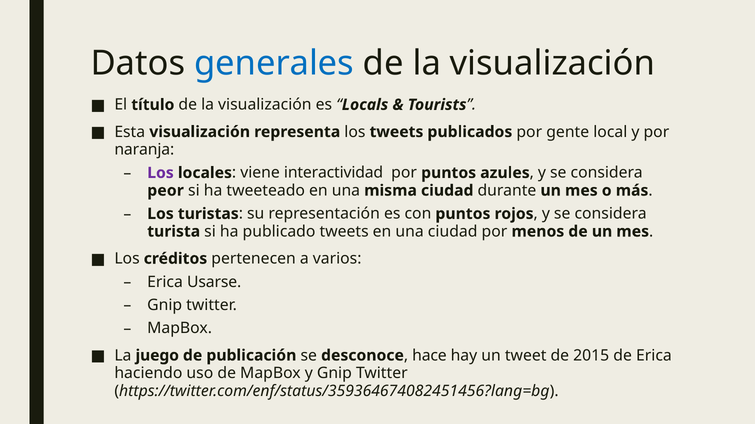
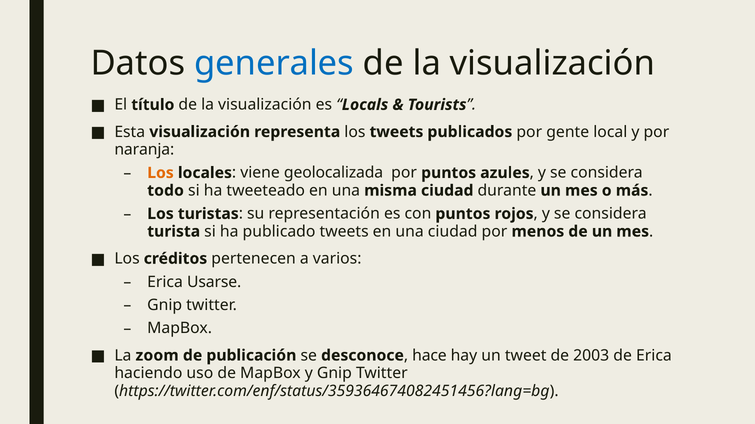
Los colour: purple -> orange (160, 173)
interactividad: interactividad -> geolocalizada (334, 173)
peor: peor -> todo (166, 191)
juego: juego -> zoom (157, 356)
2015: 2015 -> 2003 (591, 356)
